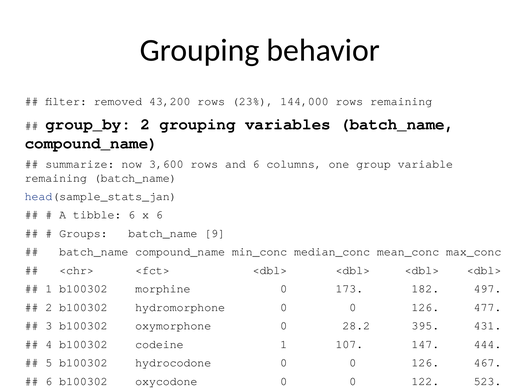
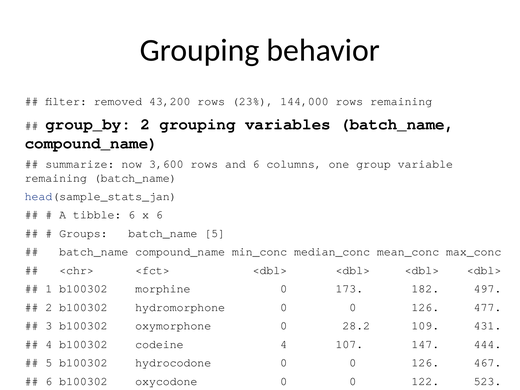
batch_name 9: 9 -> 5 (215, 233)
395: 395 -> 109 (425, 326)
codeine 1: 1 -> 4 (284, 344)
